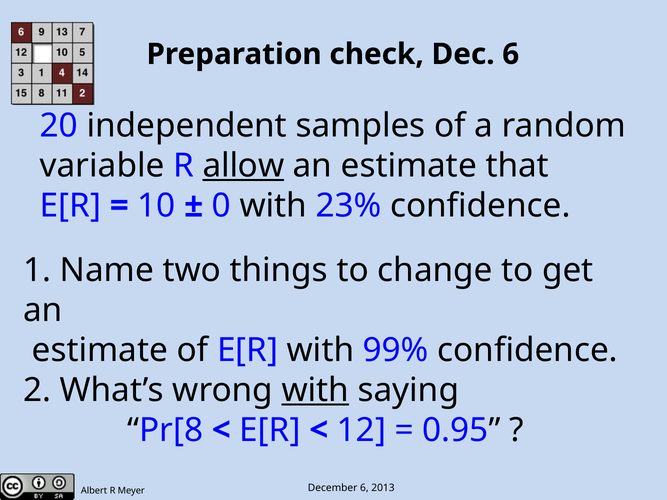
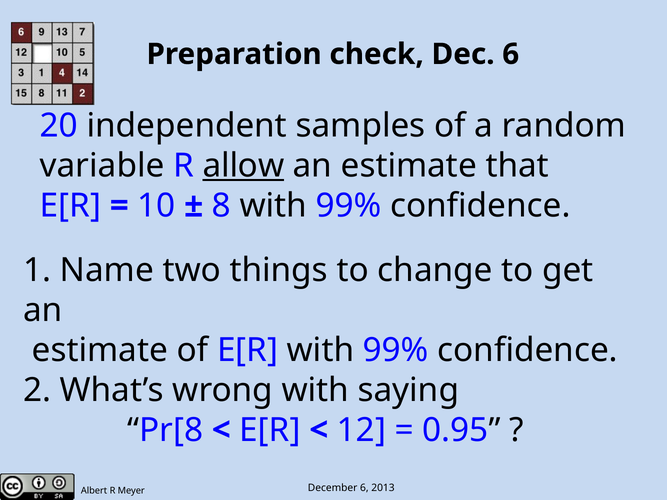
0: 0 -> 8 (221, 206)
23%: 23% -> 99% (349, 206)
with underline: present -> none (315, 390)
